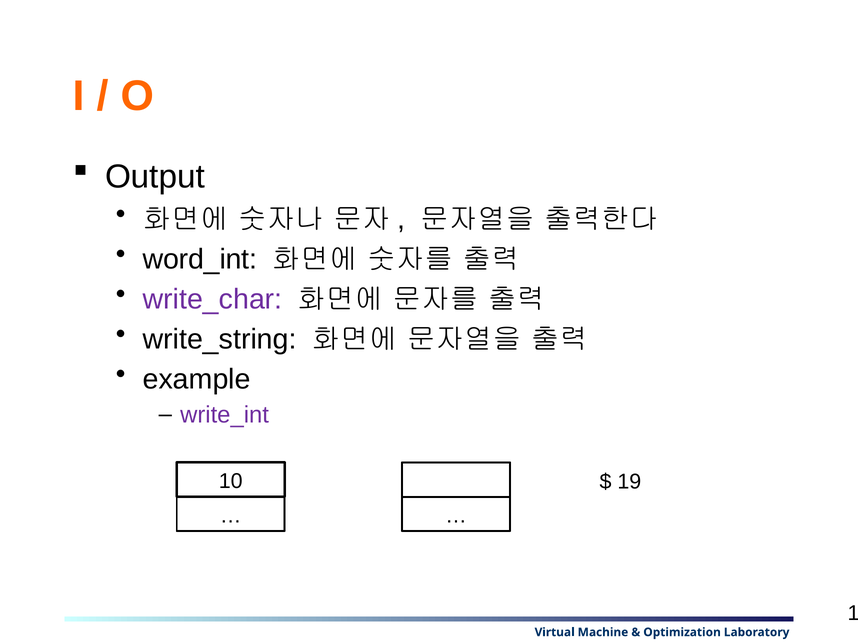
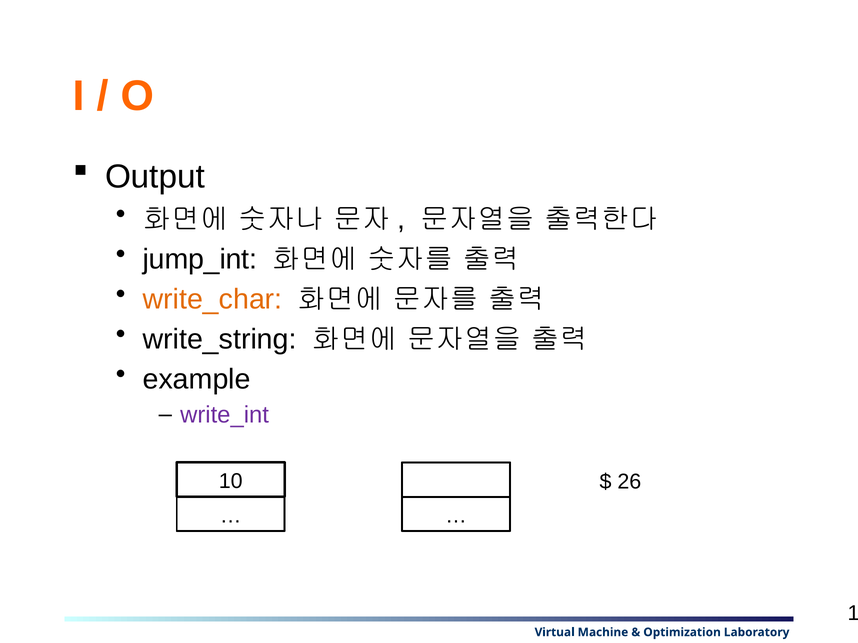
word_int: word_int -> jump_int (200, 259)
write_char colour: purple -> orange (212, 299)
19: 19 -> 26 (629, 482)
